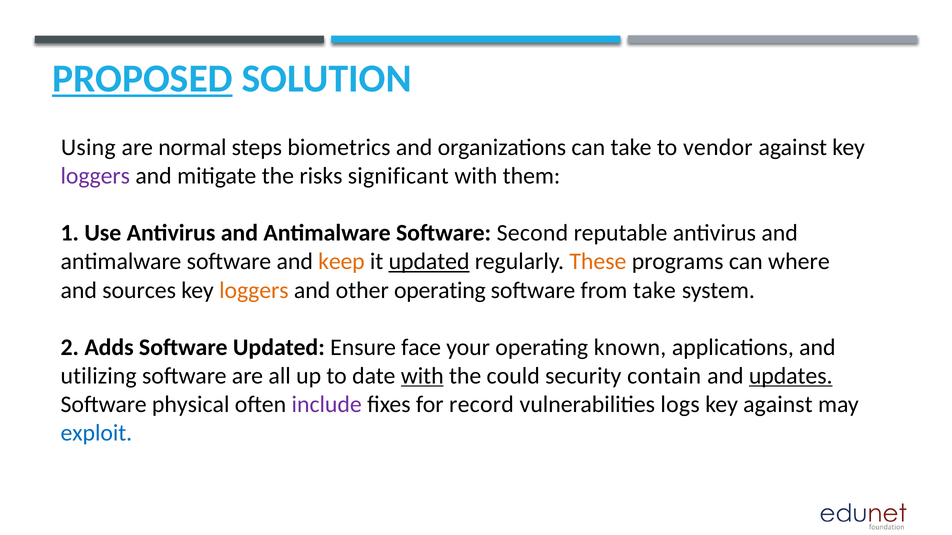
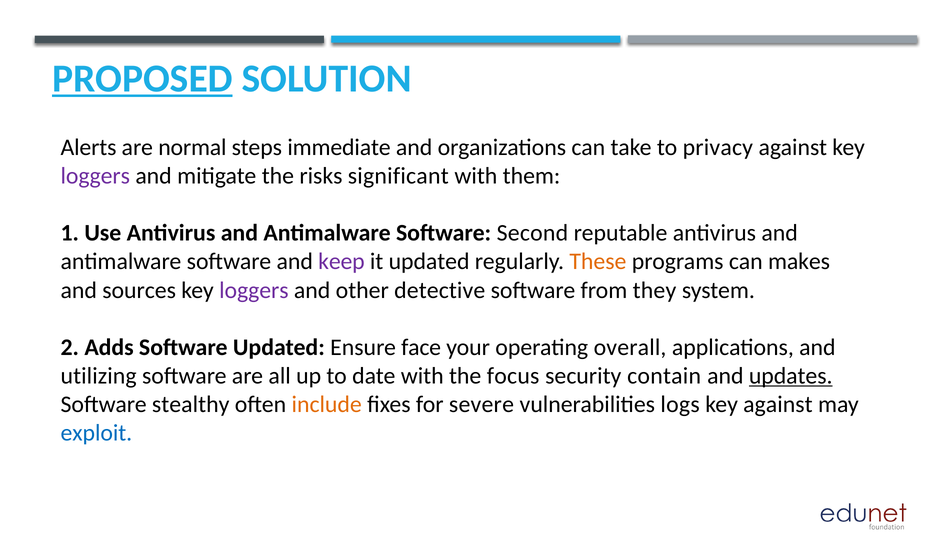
Using: Using -> Alerts (89, 148)
biometrics: biometrics -> immediate (339, 148)
vendor: vendor -> privacy (718, 148)
keep colour: orange -> purple (341, 262)
updated underline: present -> none (429, 262)
where: where -> makes (799, 262)
loggers colour: orange -> purple (254, 290)
other operating: operating -> detective (440, 290)
from take: take -> they (654, 290)
known: known -> overall (630, 348)
with underline: present -> none (422, 376)
could: could -> focus (513, 376)
physical: physical -> stealthy (191, 405)
include colour: purple -> orange (327, 405)
record: record -> severe (481, 405)
